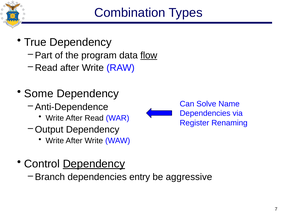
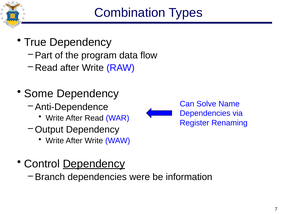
flow underline: present -> none (149, 55)
entry: entry -> were (140, 177)
aggressive: aggressive -> information (189, 177)
